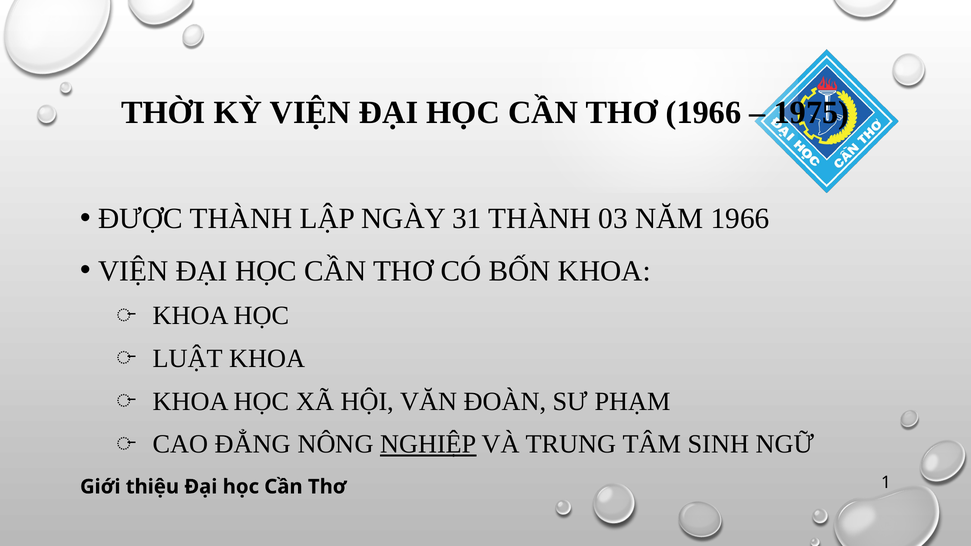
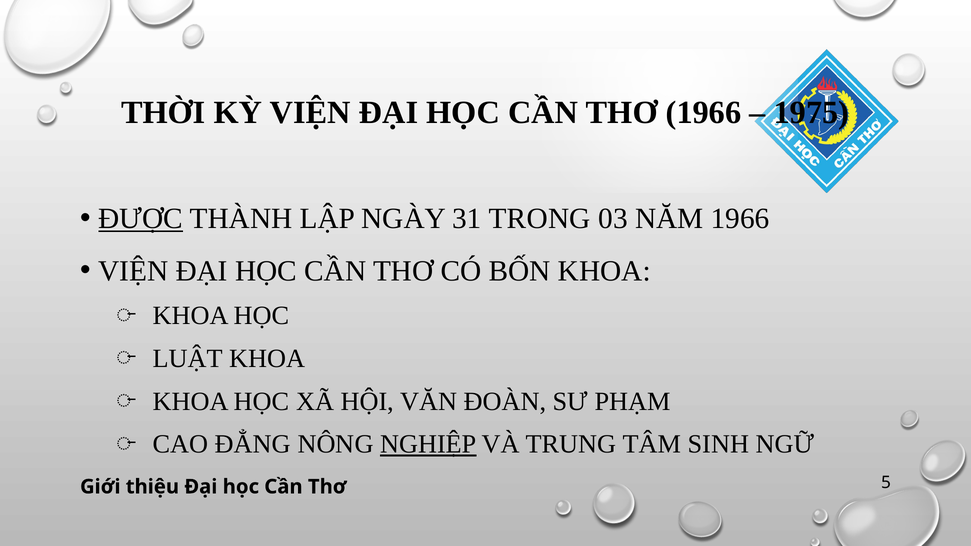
ĐƯỢC underline: none -> present (141, 219)
31 THÀNH: THÀNH -> TRONG (540, 219)
1: 1 -> 5 (886, 483)
